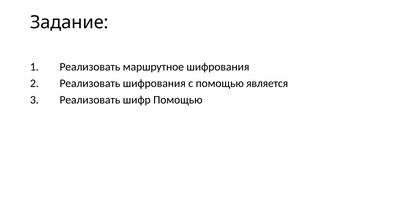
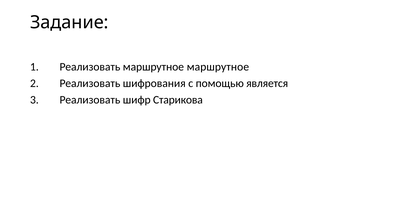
маршрутное шифрования: шифрования -> маршрутное (218, 67)
шифр Помощью: Помощью -> Старикова (178, 100)
